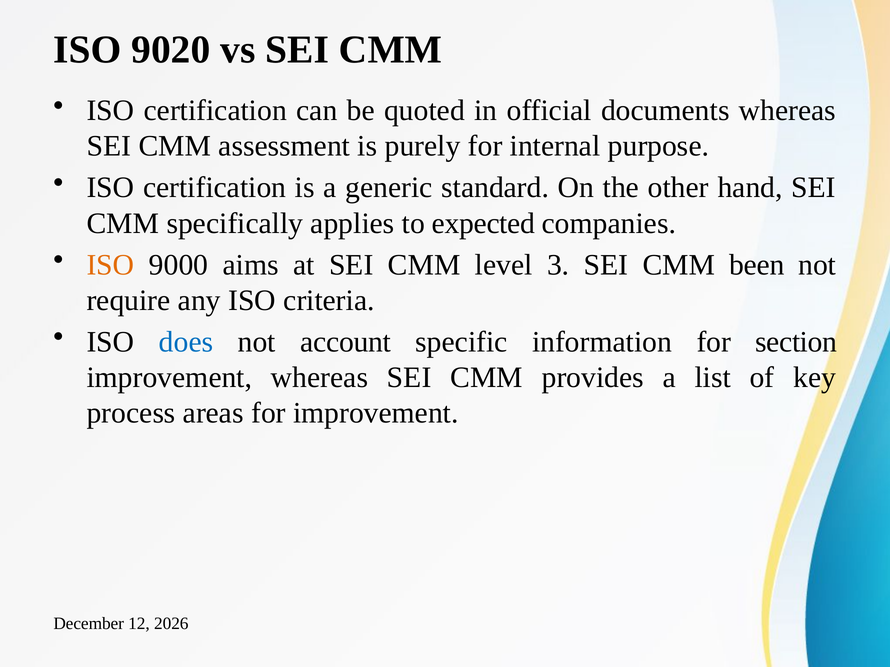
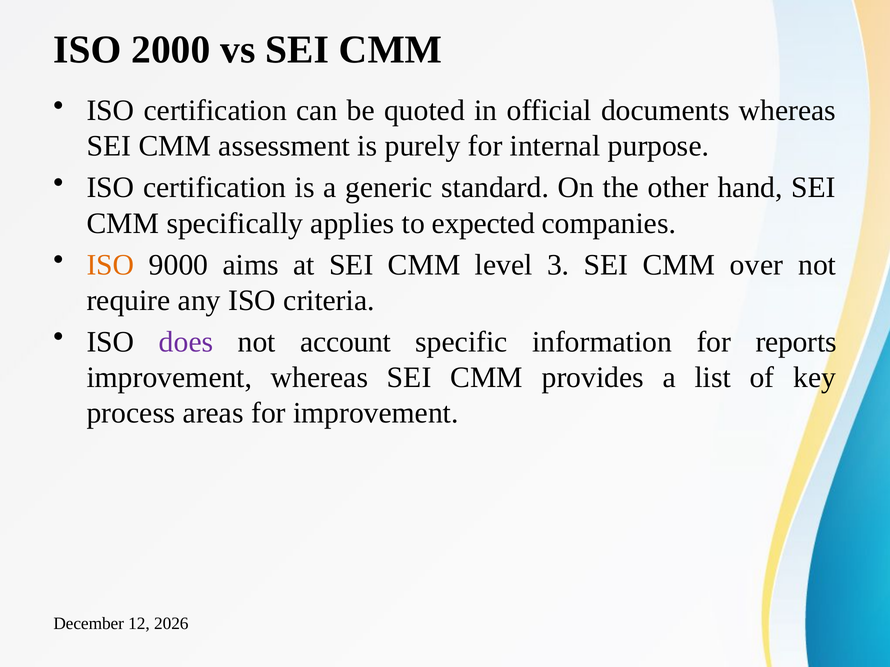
9020: 9020 -> 2000 (171, 50)
been: been -> over (757, 265)
does colour: blue -> purple (186, 342)
section: section -> reports (796, 342)
